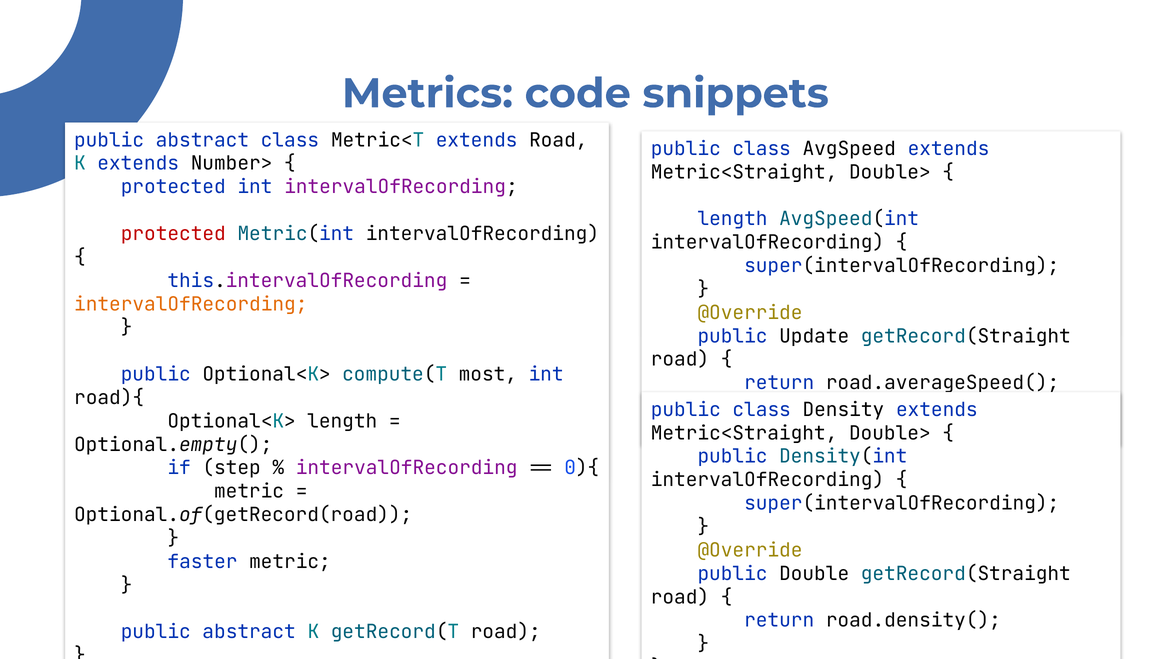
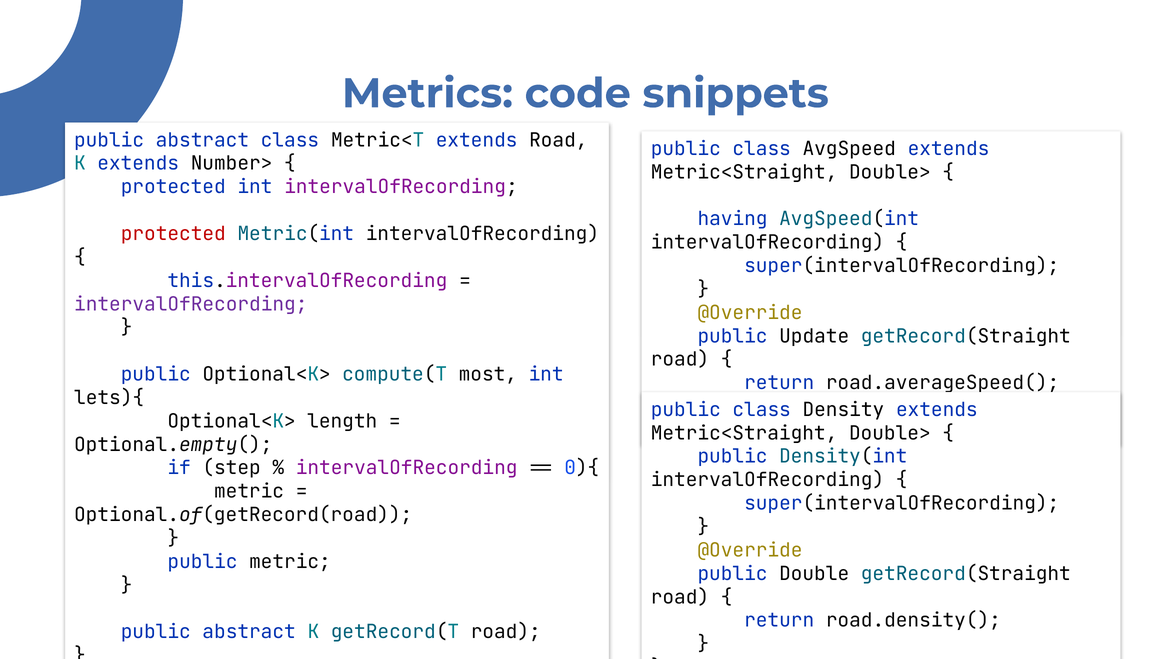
length: length -> having (733, 219)
intervalOfRecording colour: orange -> purple (191, 304)
road){: road){ -> lets){ (109, 398)
faster: faster -> public (203, 561)
